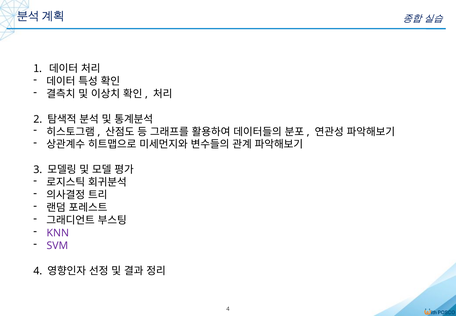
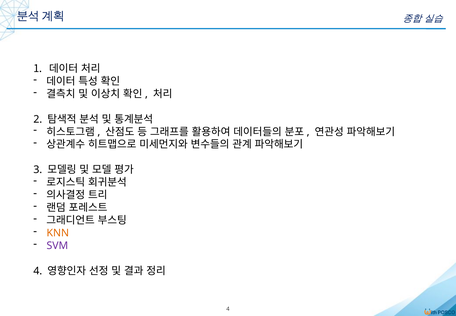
KNN colour: purple -> orange (58, 233)
